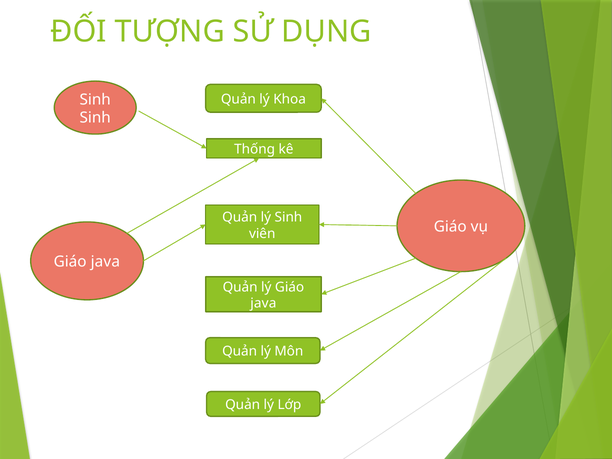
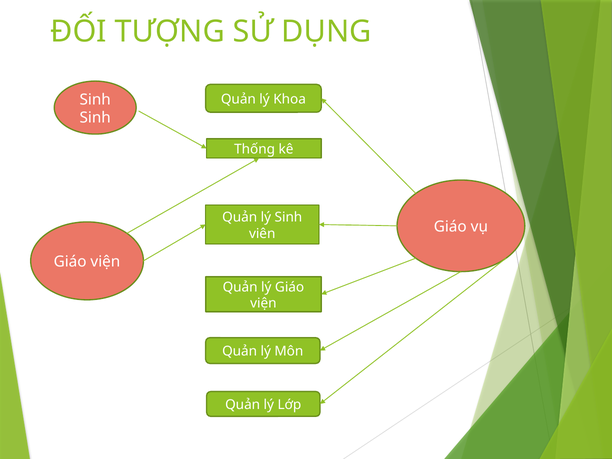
java: java -> viện (105, 262)
java: java -> viện (263, 303)
